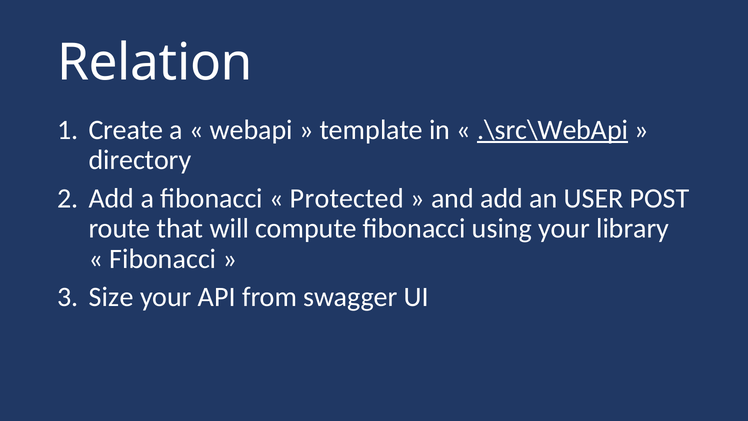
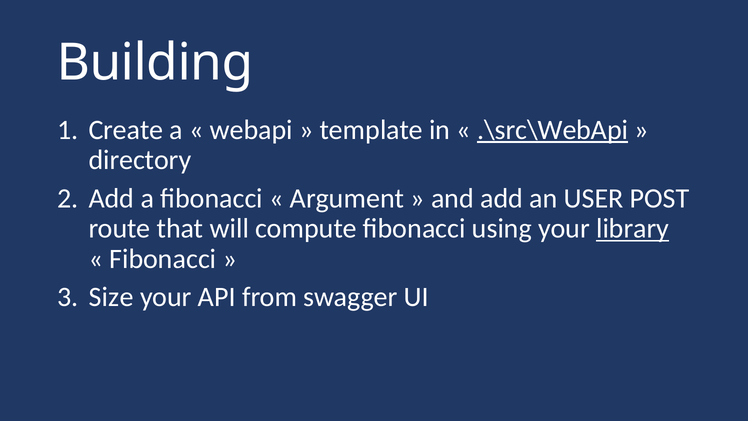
Relation: Relation -> Building (155, 63)
Protected: Protected -> Argument (347, 198)
library underline: none -> present (633, 228)
